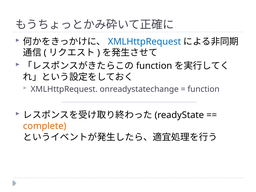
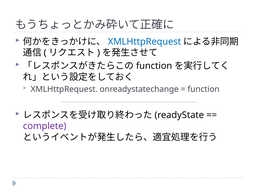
complete colour: orange -> purple (45, 126)
